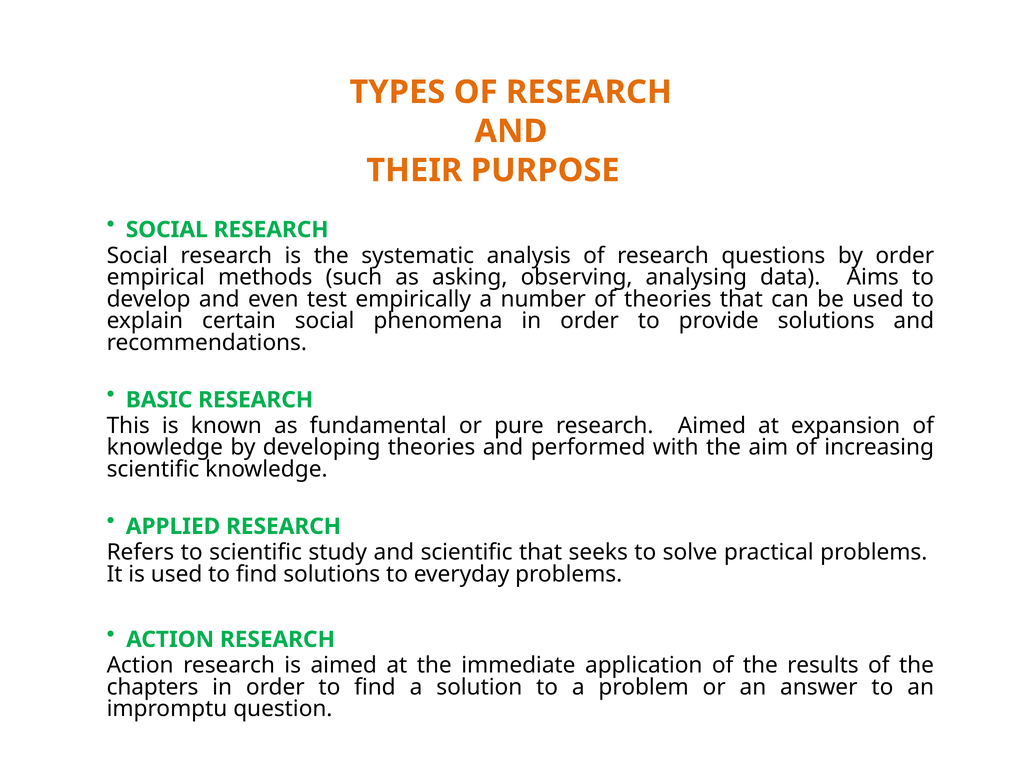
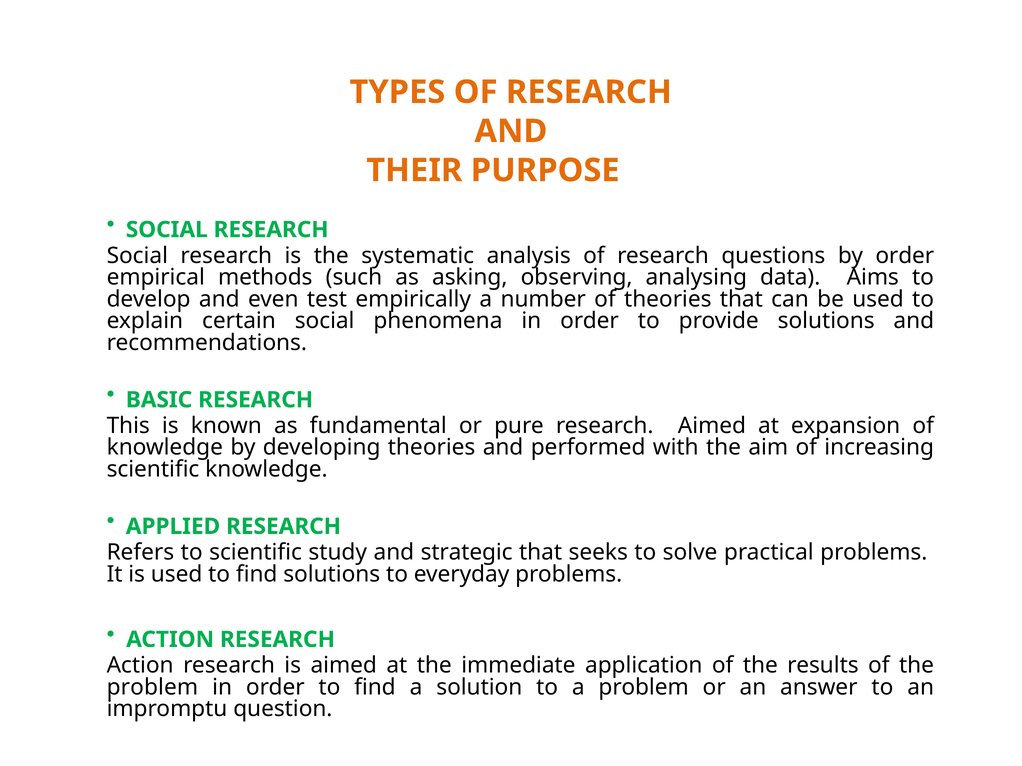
and scientific: scientific -> strategic (467, 553)
chapters: chapters -> problem (152, 688)
